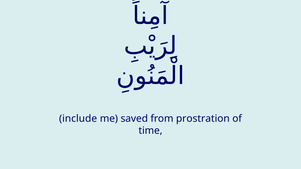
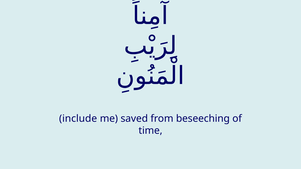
prostration: prostration -> beseeching (203, 119)
